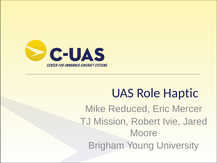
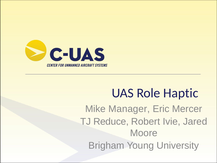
Reduced: Reduced -> Manager (129, 109)
Mission: Mission -> Reduce (111, 121)
